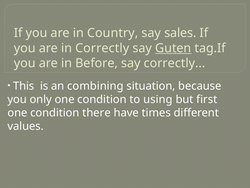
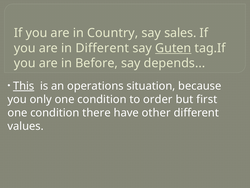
in Correctly: Correctly -> Different (102, 48)
say correctly: correctly -> depends (174, 63)
This underline: none -> present (24, 86)
combining: combining -> operations (95, 86)
using: using -> order (158, 99)
times: times -> other (156, 112)
